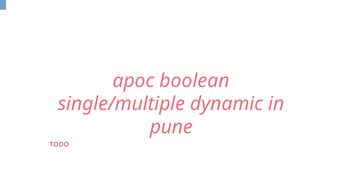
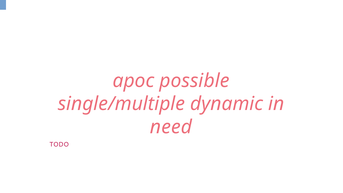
boolean: boolean -> possible (194, 81)
pune: pune -> need (171, 127)
